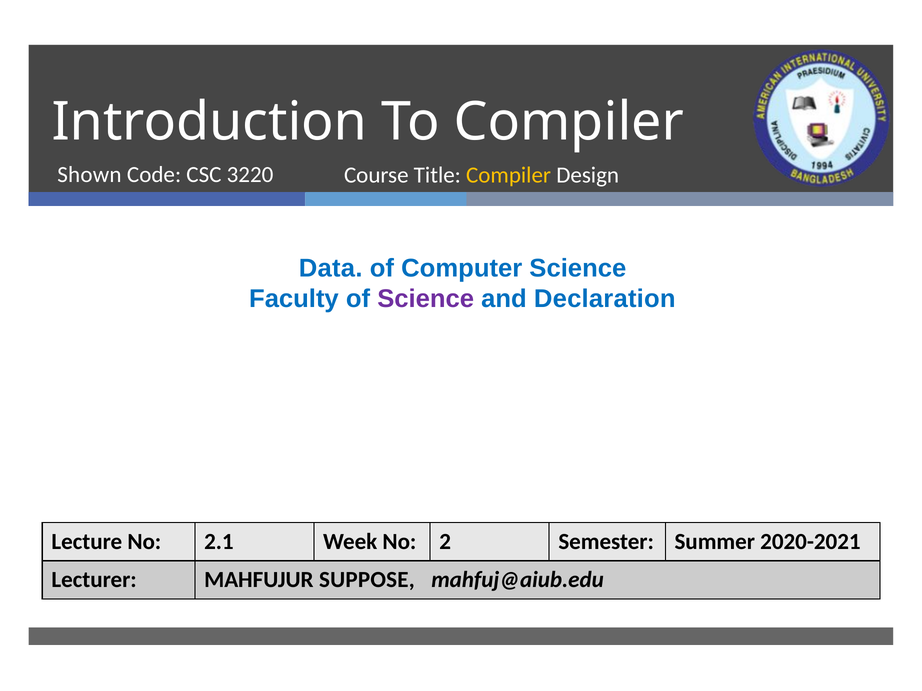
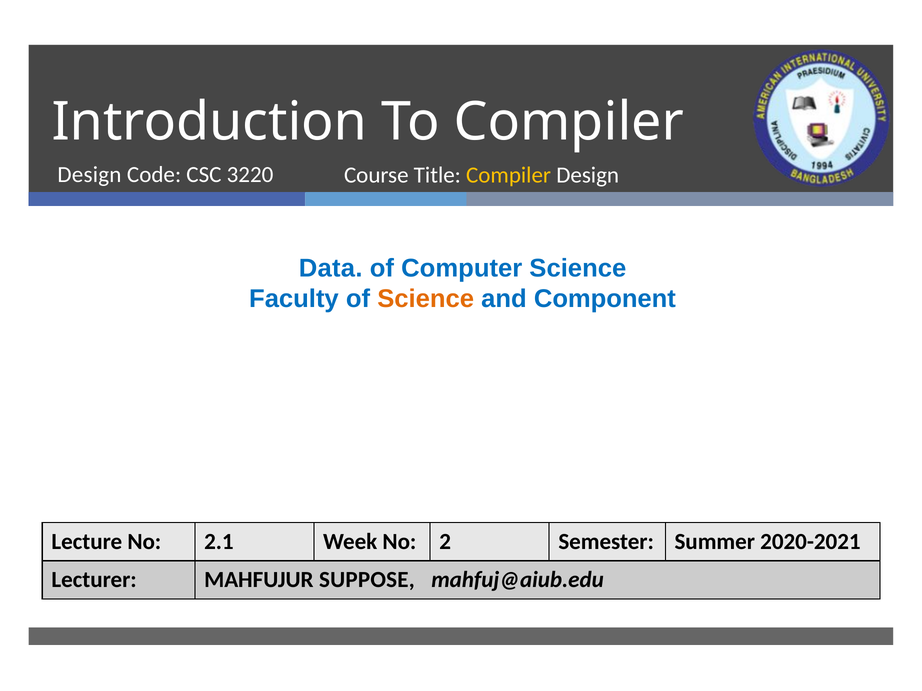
Shown: Shown -> Design (89, 175)
Science colour: purple -> orange (426, 299)
Declaration: Declaration -> Component (605, 299)
